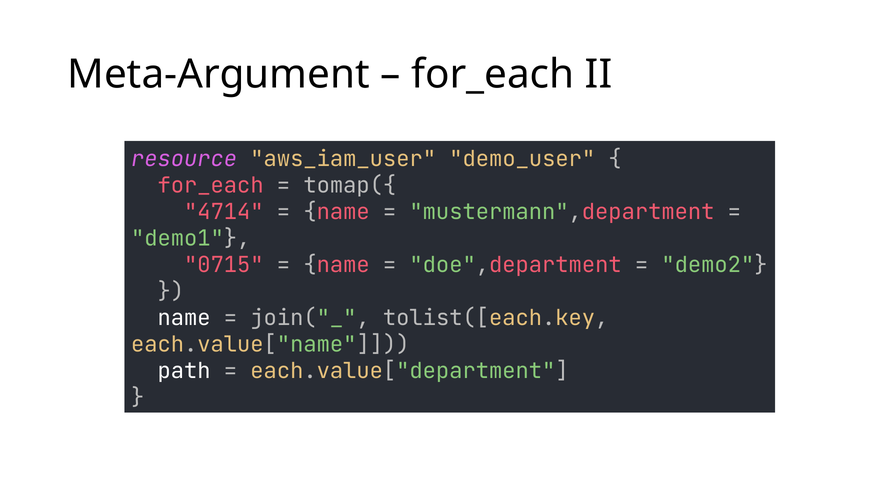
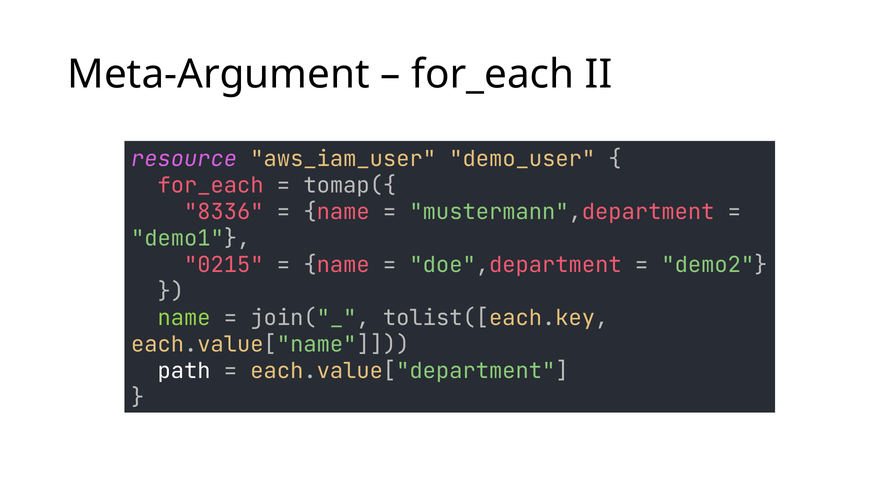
4714: 4714 -> 8336 (224, 212)
0715: 0715 -> 0215 (224, 265)
name colour: white -> light green (184, 318)
